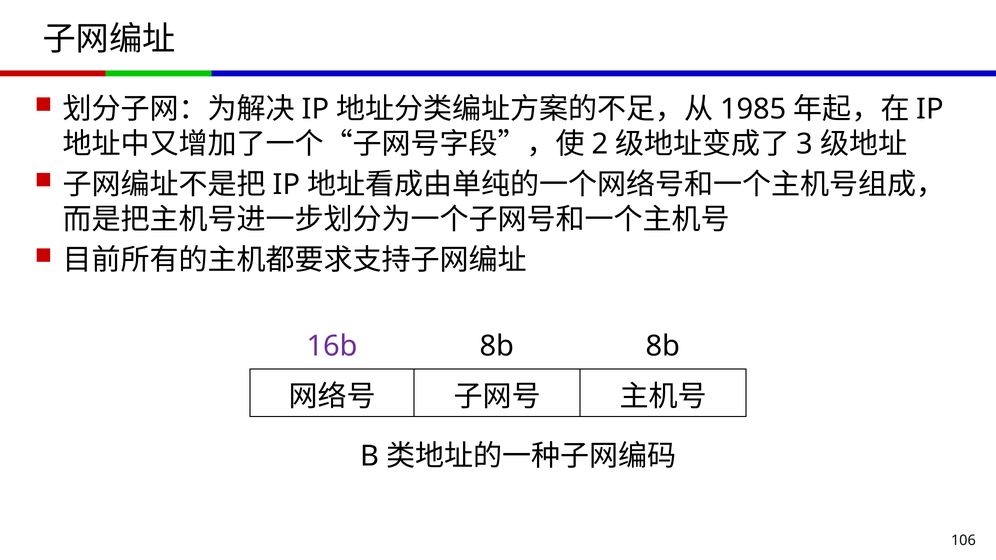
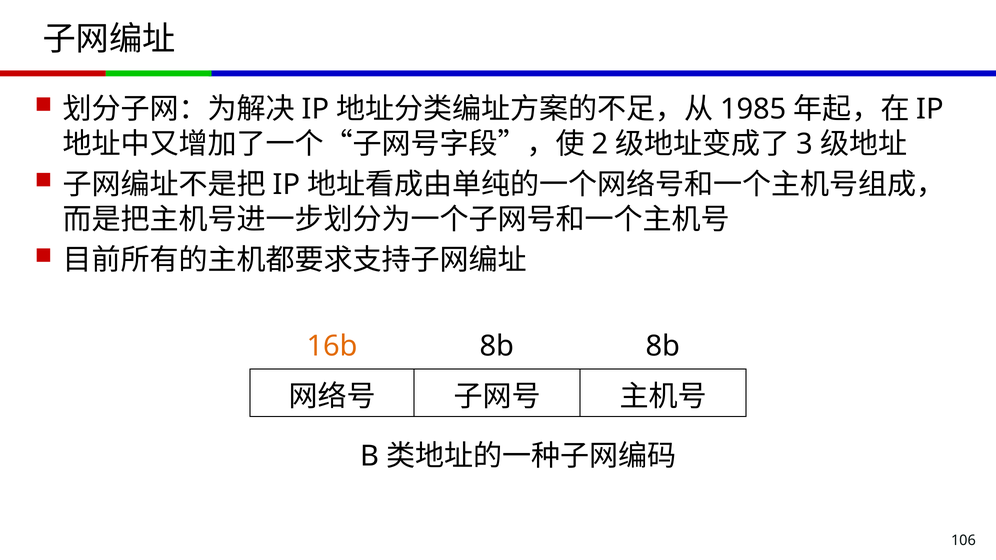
16b colour: purple -> orange (332, 346)
